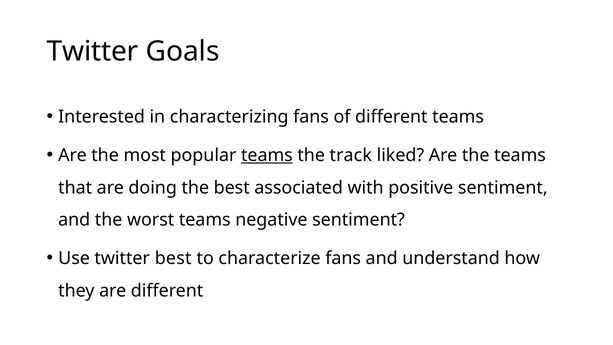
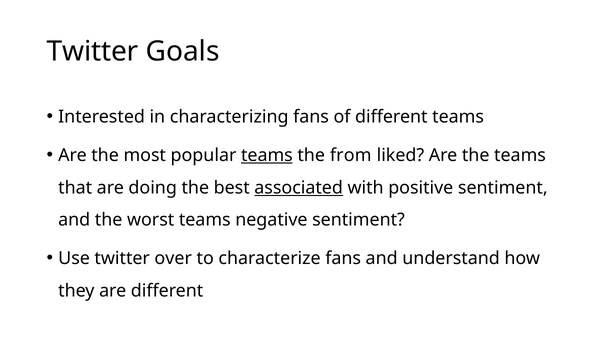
track: track -> from (351, 155)
associated underline: none -> present (299, 188)
twitter best: best -> over (173, 258)
